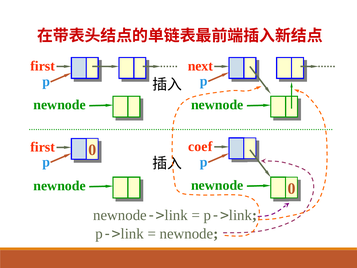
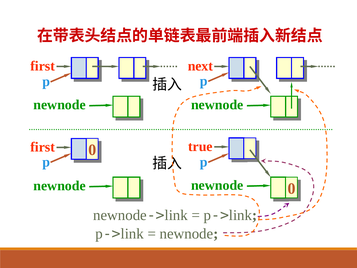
coef: coef -> true (200, 146)
